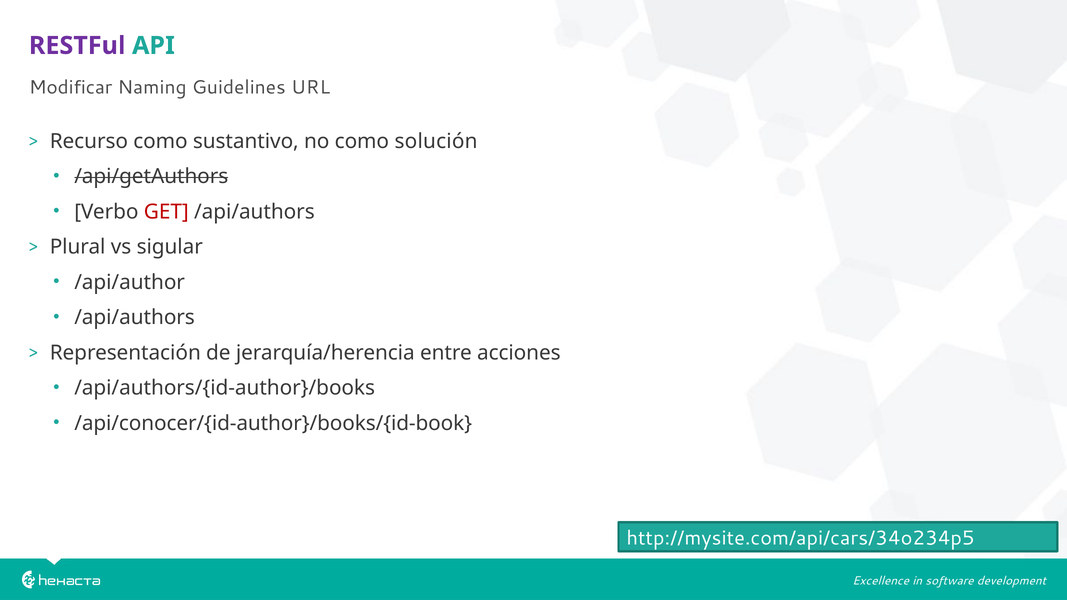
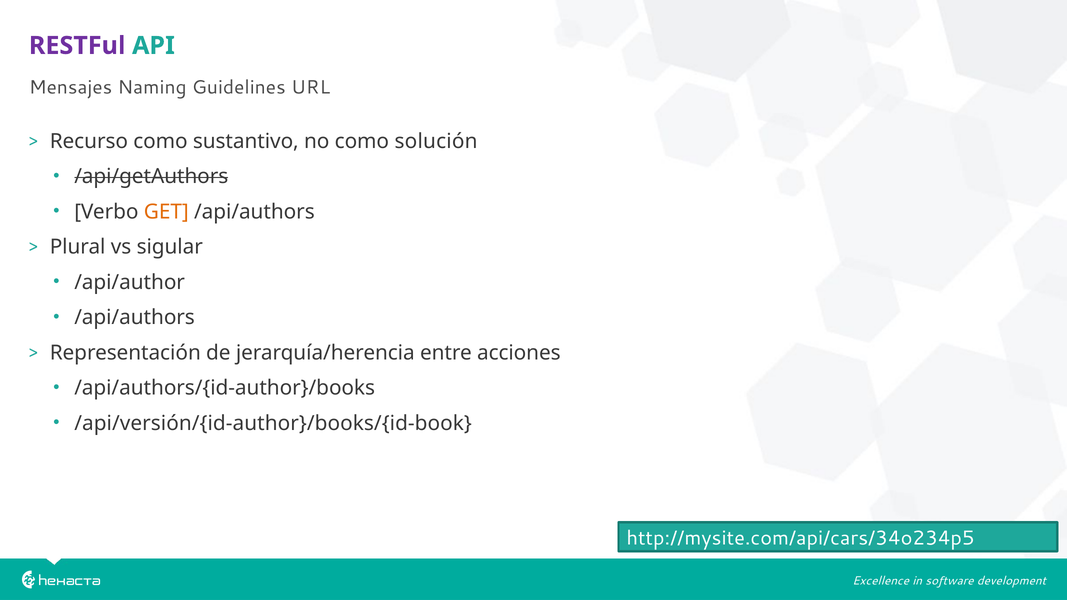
Modificar: Modificar -> Mensajes (71, 87)
GET colour: red -> orange (166, 212)
/api/conocer/{id-author}/books/{id-book: /api/conocer/{id-author}/books/{id-book -> /api/versión/{id-author}/books/{id-book (273, 423)
